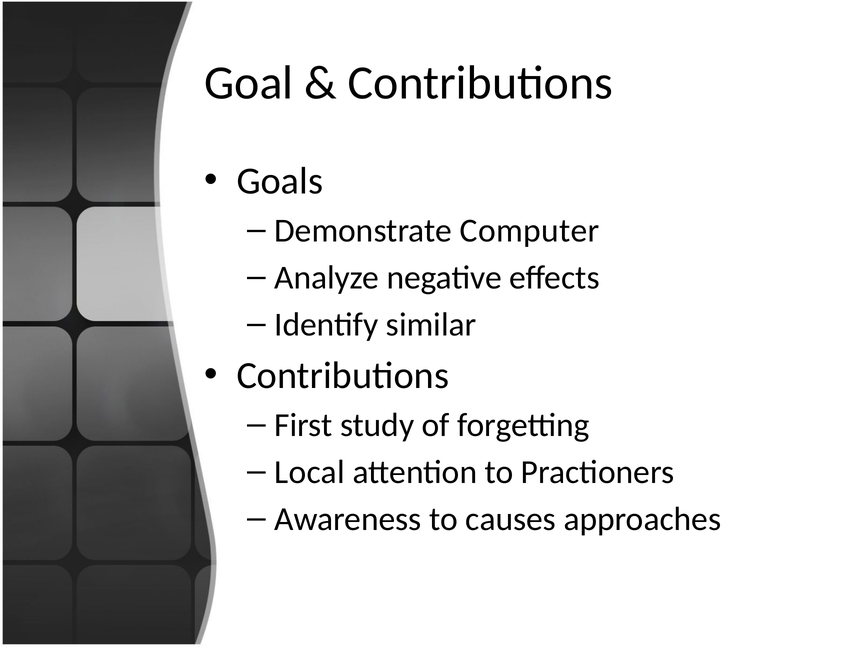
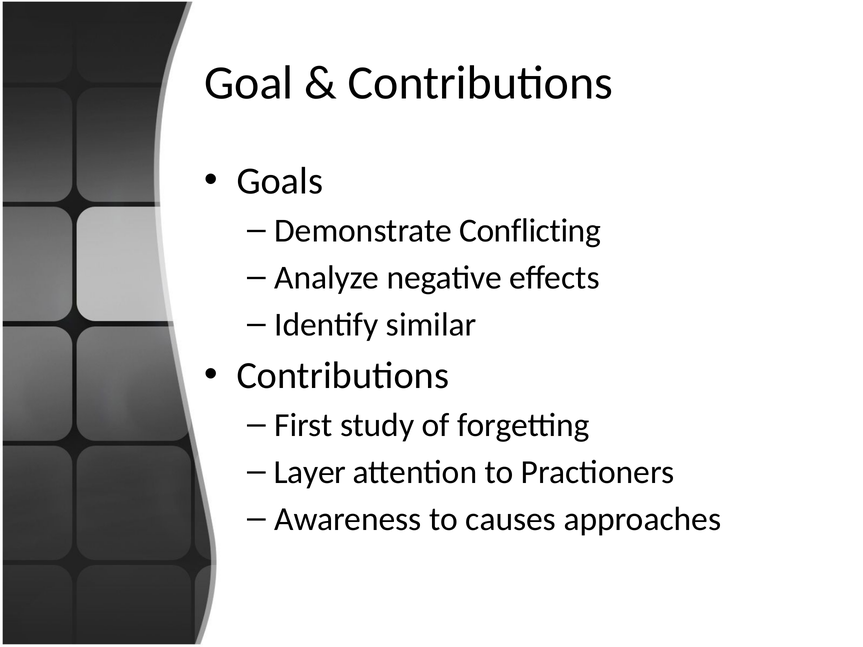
Computer: Computer -> Conflicting (530, 231)
Local: Local -> Layer (310, 472)
